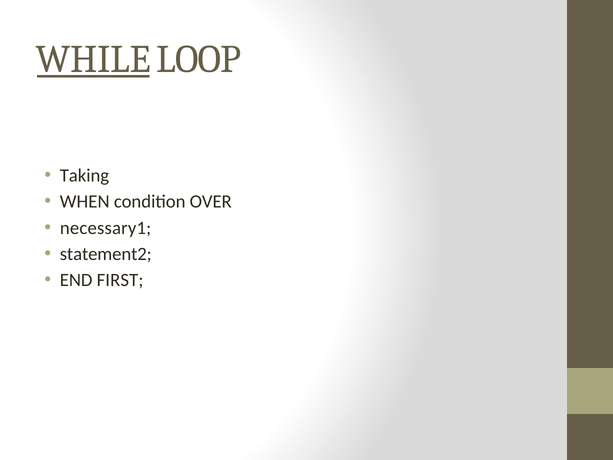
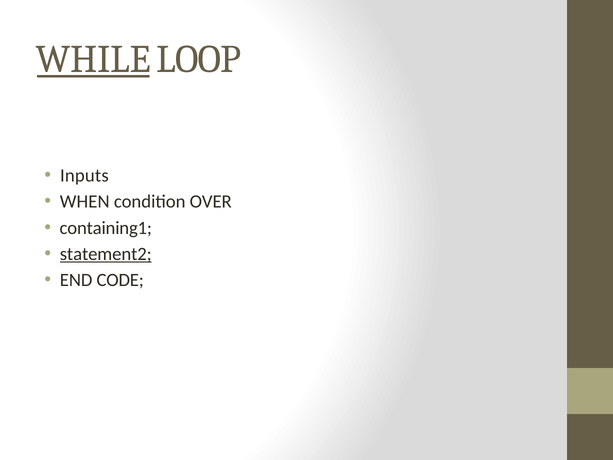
Taking: Taking -> Inputs (84, 175)
necessary1: necessary1 -> containing1 (106, 228)
statement2 underline: none -> present (106, 254)
FIRST: FIRST -> CODE (120, 280)
